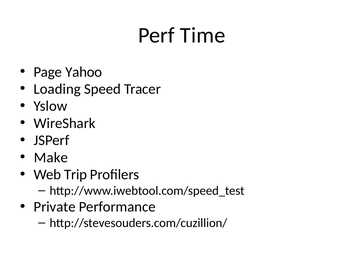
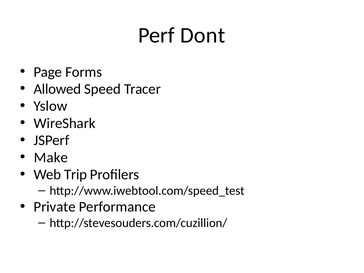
Time: Time -> Dont (203, 35)
Yahoo: Yahoo -> Forms (84, 72)
Loading: Loading -> Allowed (57, 89)
